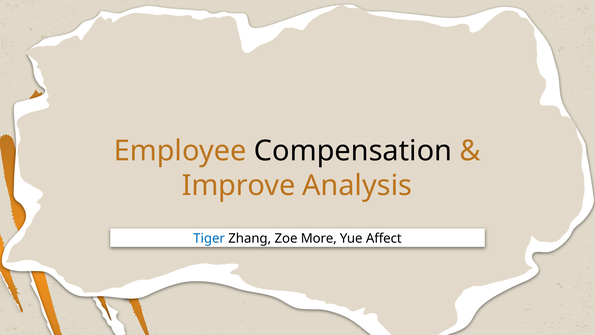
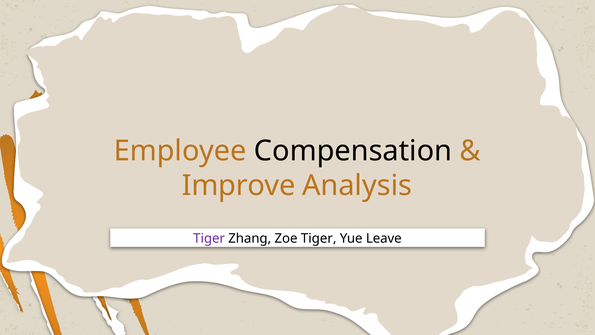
Tiger colour: blue -> purple (209, 238)
Zoe More: More -> Tiger (319, 238)
Affect: Affect -> Leave (384, 238)
